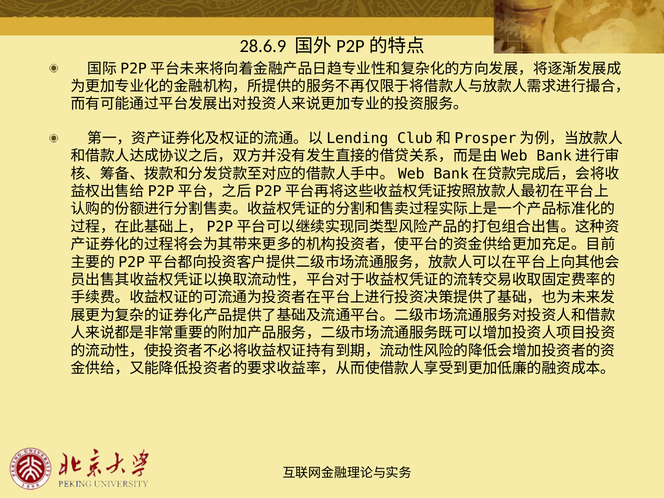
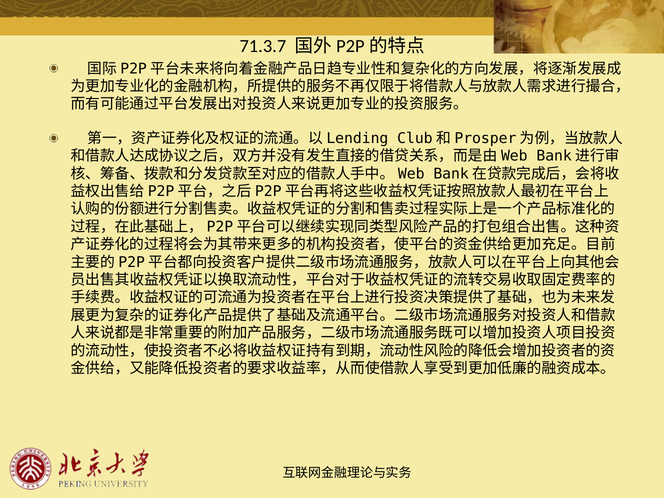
28.6.9: 28.6.9 -> 71.3.7 (263, 46)
